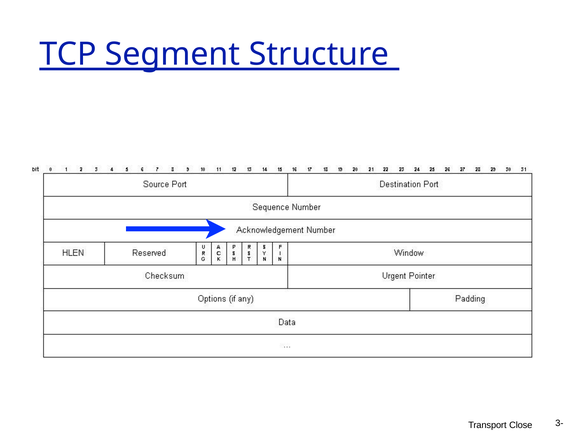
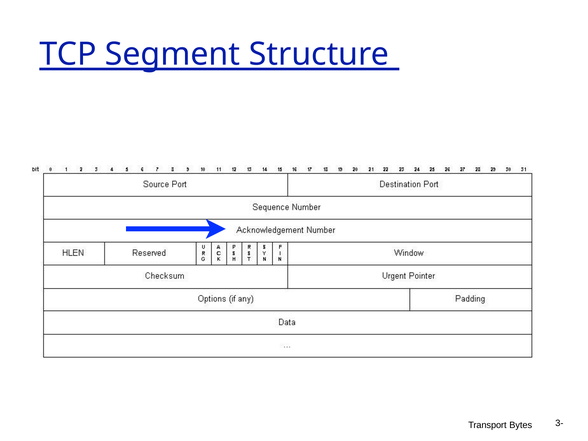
Close: Close -> Bytes (521, 425)
